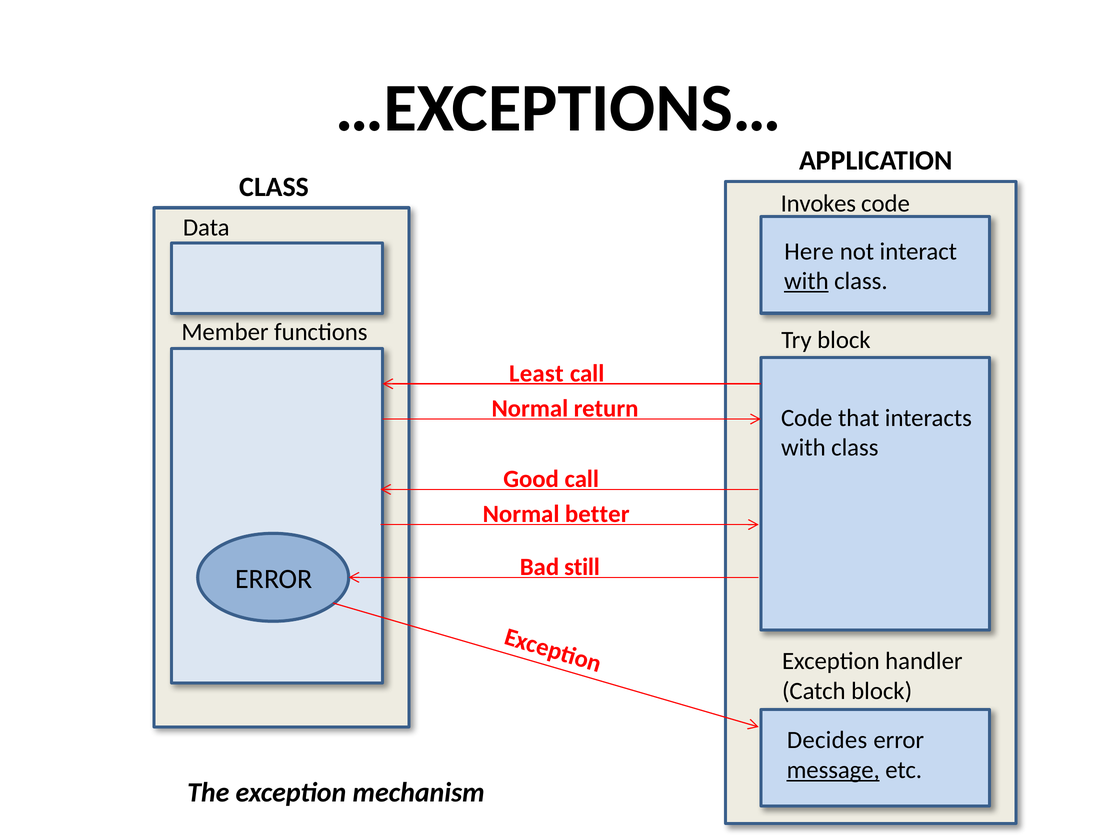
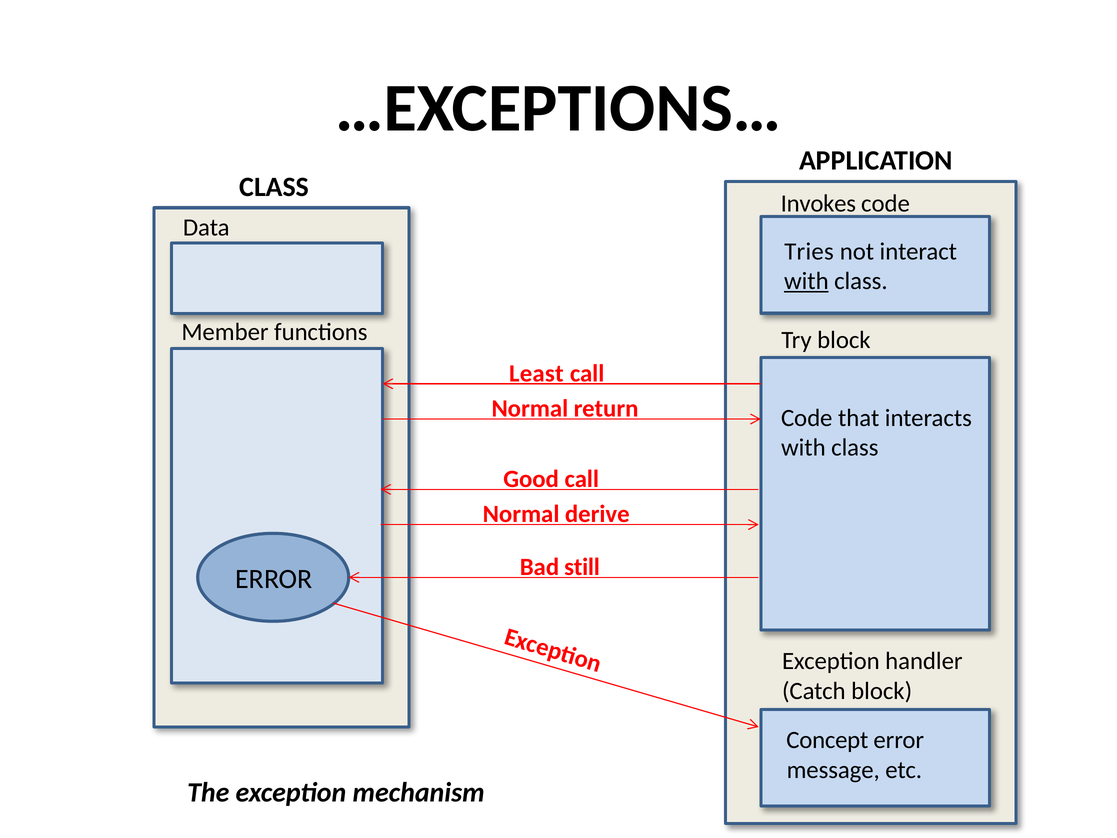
Here: Here -> Tries (809, 251)
better: better -> derive (597, 514)
Decides: Decides -> Concept (827, 740)
message underline: present -> none (833, 770)
